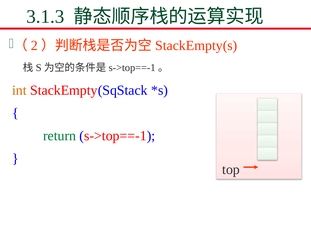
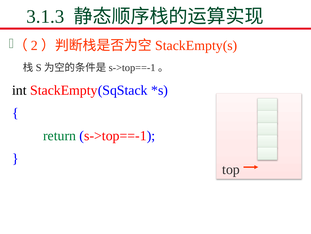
int colour: orange -> black (19, 90)
